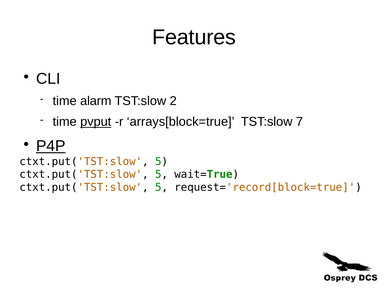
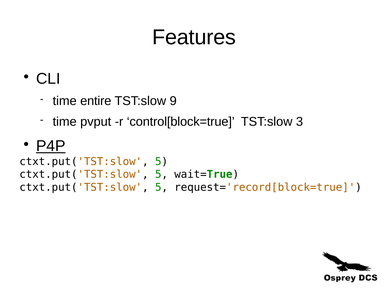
alarm: alarm -> entire (96, 101)
2: 2 -> 9 (173, 101)
pvput underline: present -> none (96, 122)
arrays[block=true: arrays[block=true -> control[block=true (181, 122)
7: 7 -> 3 (299, 122)
